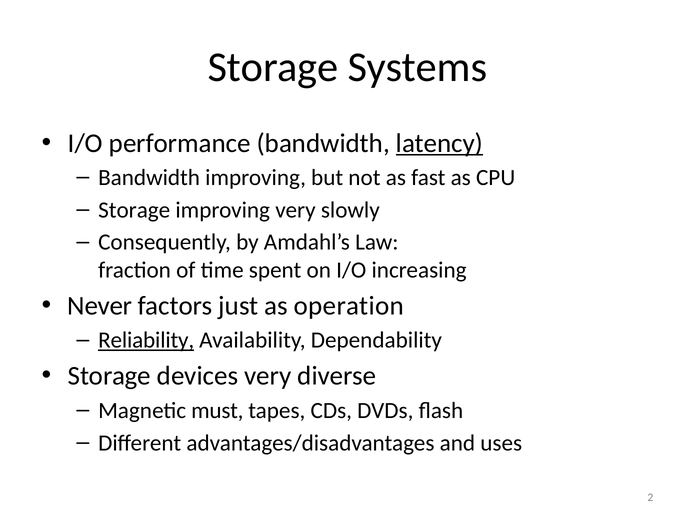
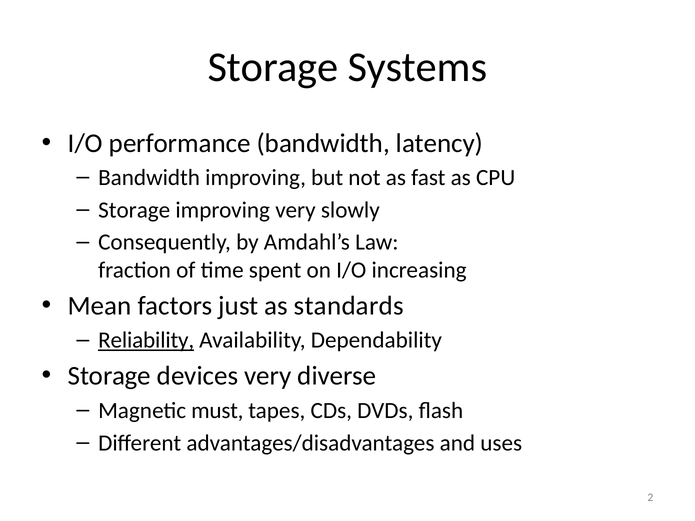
latency underline: present -> none (439, 143)
Never: Never -> Mean (100, 306)
operation: operation -> standards (349, 306)
